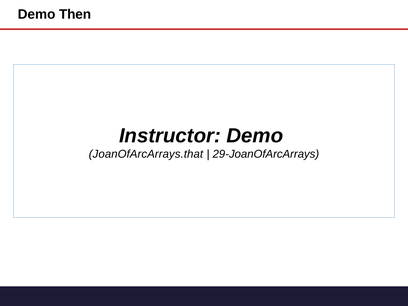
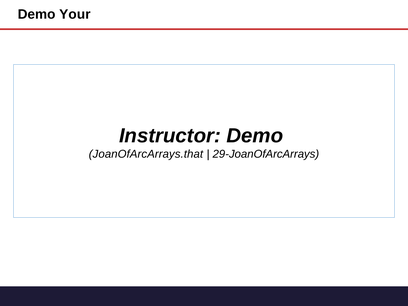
Then: Then -> Your (75, 14)
